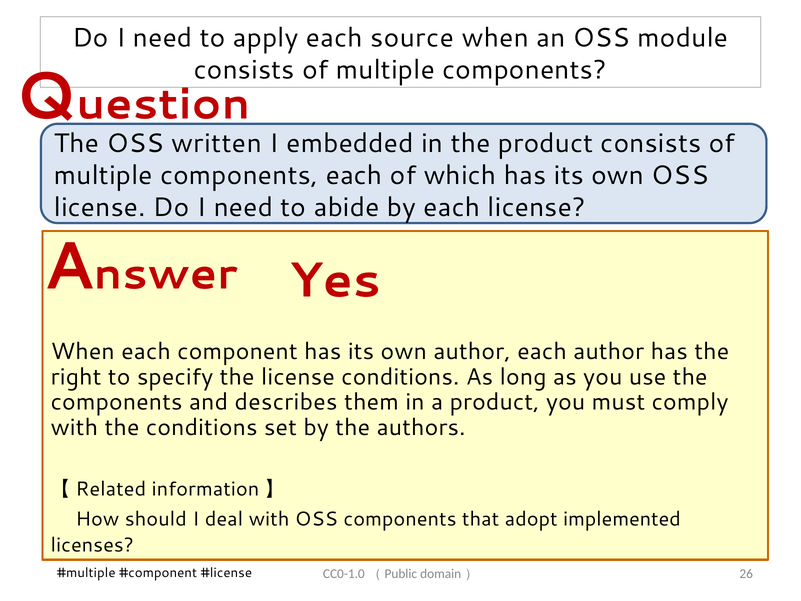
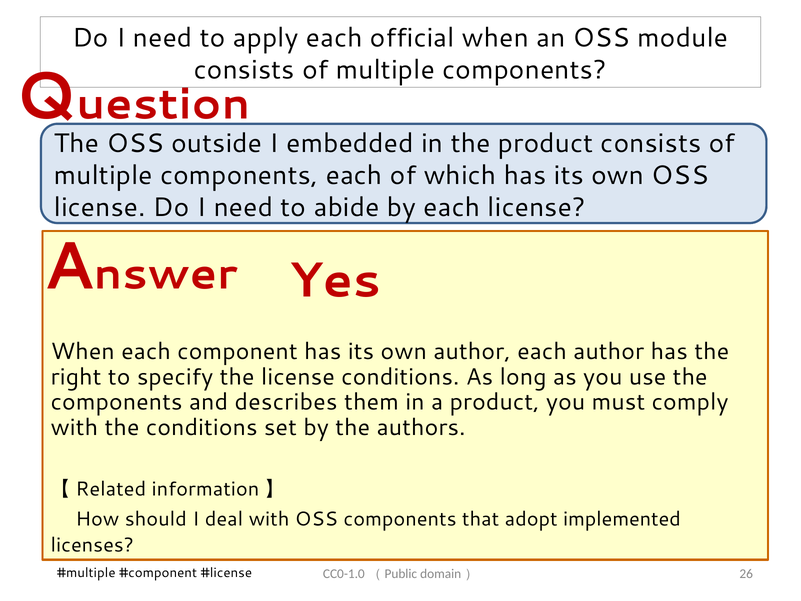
source: source -> official (412, 38)
written: written -> outside (217, 143)
